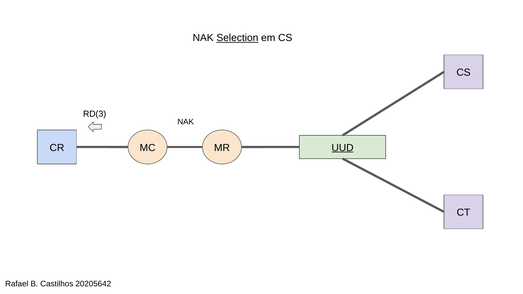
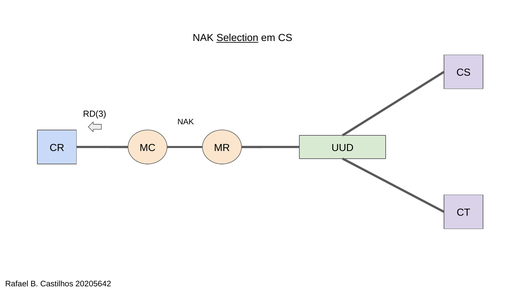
UUD underline: present -> none (343, 148)
